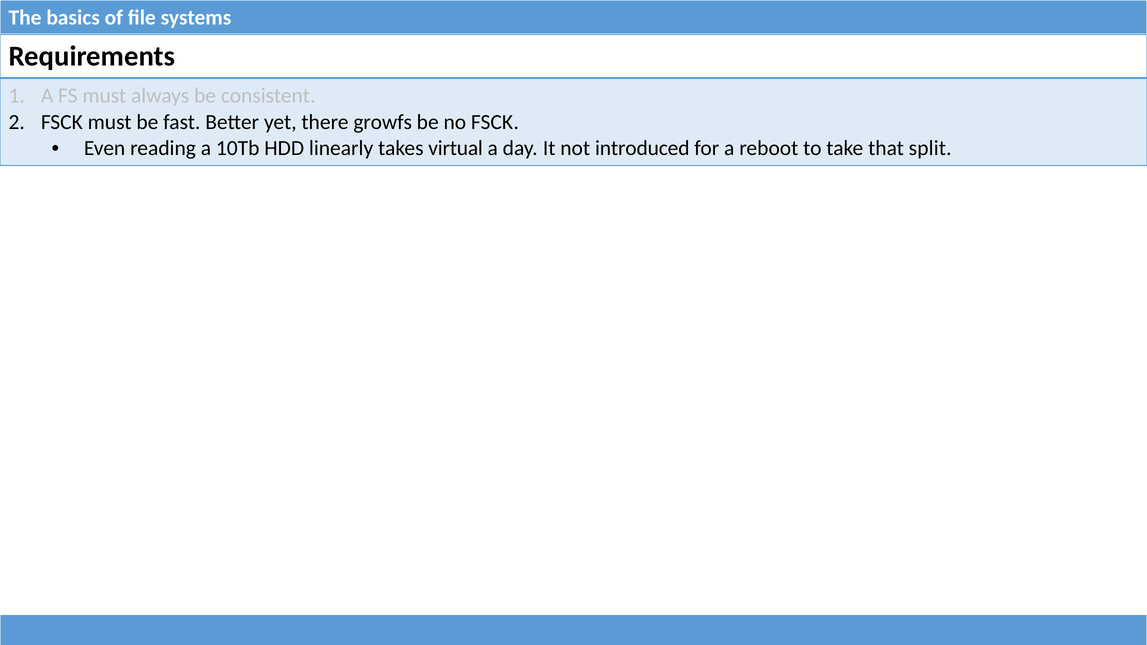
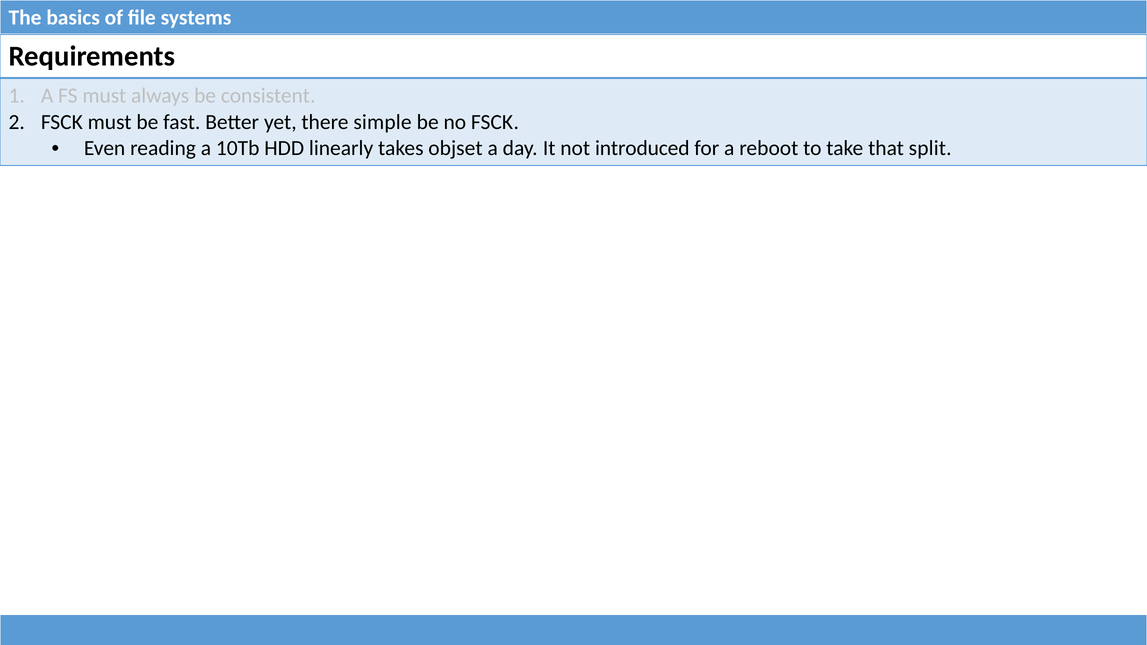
growfs: growfs -> simple (383, 122)
virtual: virtual -> objset (455, 148)
